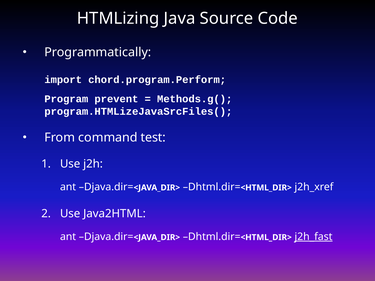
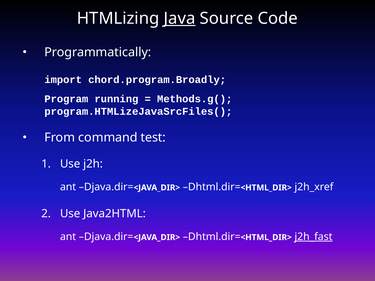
Java underline: none -> present (180, 18)
chord.program.Perform: chord.program.Perform -> chord.program.Broadly (157, 80)
prevent: prevent -> running (116, 99)
